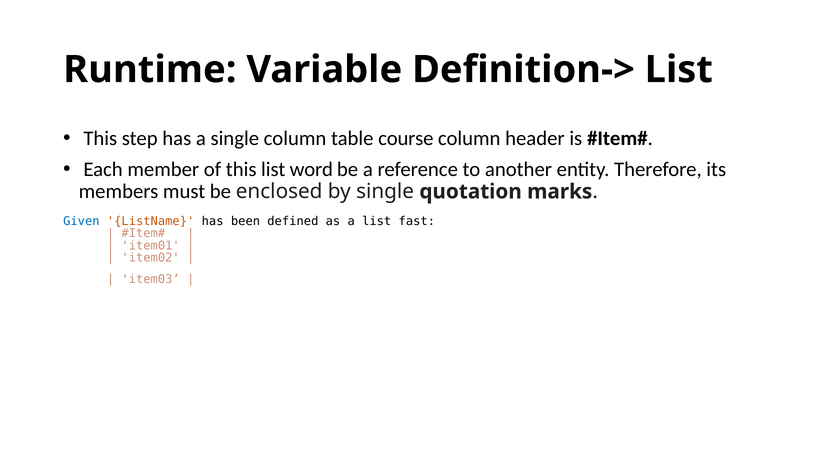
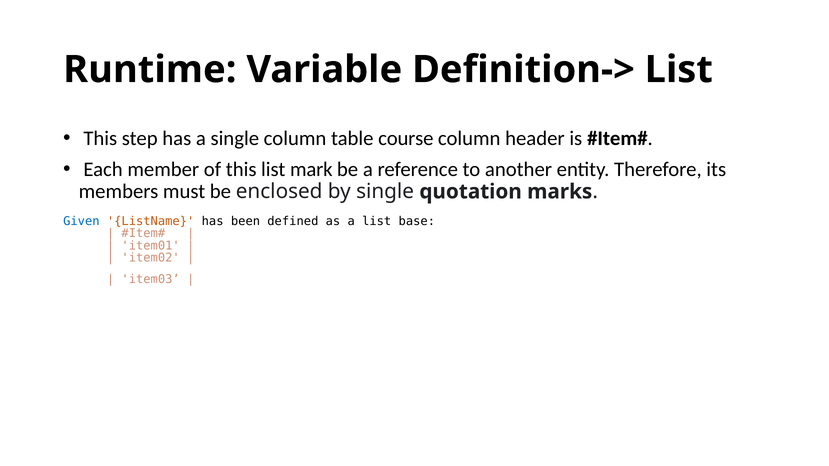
word: word -> mark (311, 169)
fast: fast -> base (417, 221)
